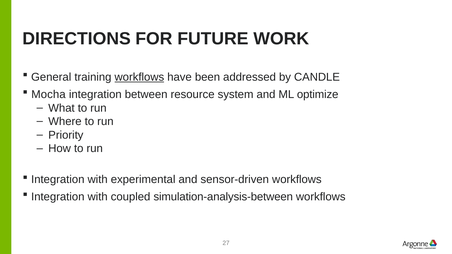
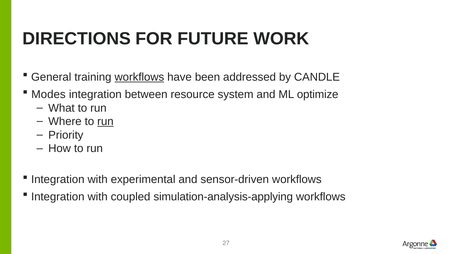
Mocha: Mocha -> Modes (48, 95)
run underline: none -> present (105, 122)
simulation-analysis-between: simulation-analysis-between -> simulation-analysis-applying (223, 197)
